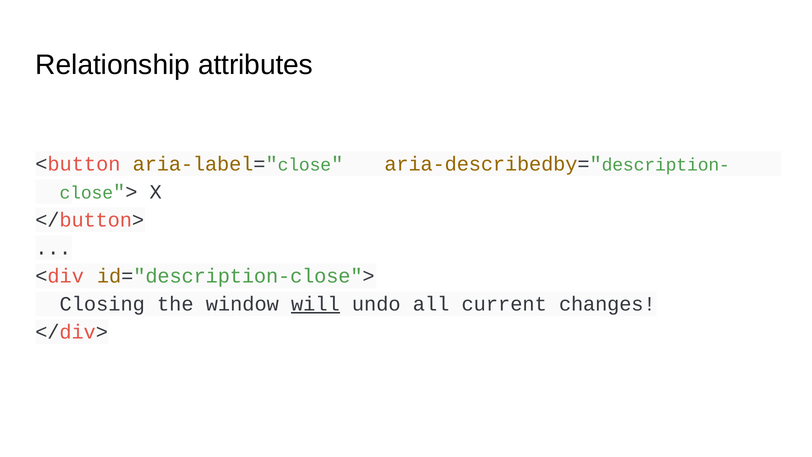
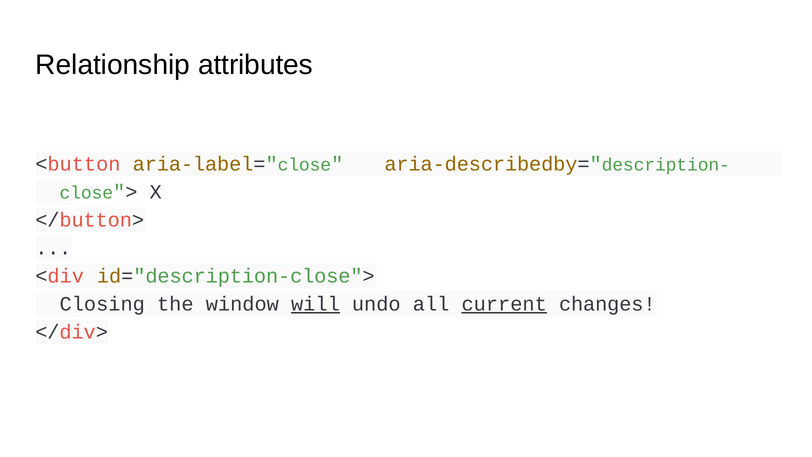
current underline: none -> present (504, 304)
